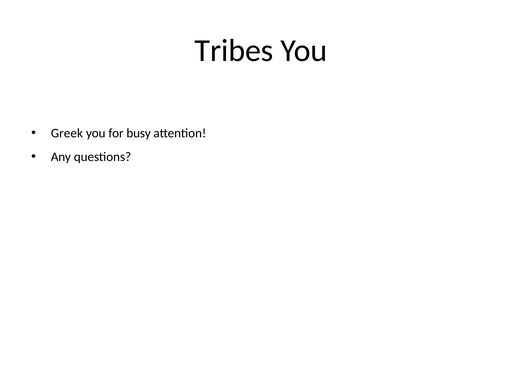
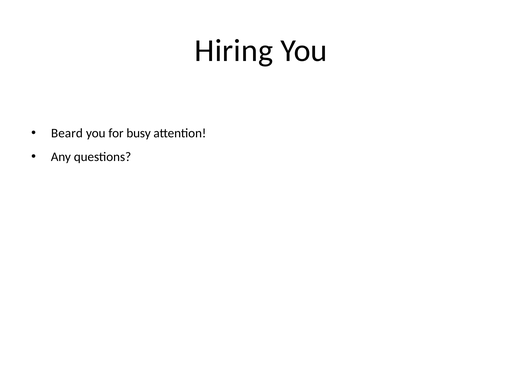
Tribes: Tribes -> Hiring (234, 51)
Greek: Greek -> Beard (67, 133)
